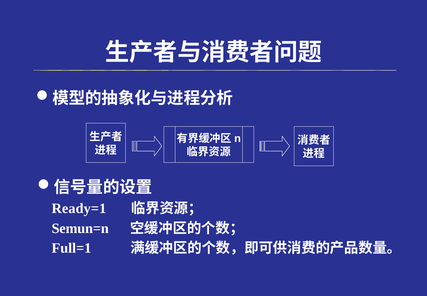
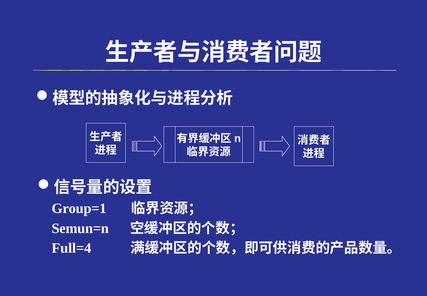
Ready=1: Ready=1 -> Group=1 (79, 208)
Full=1: Full=1 -> Full=4 (71, 248)
